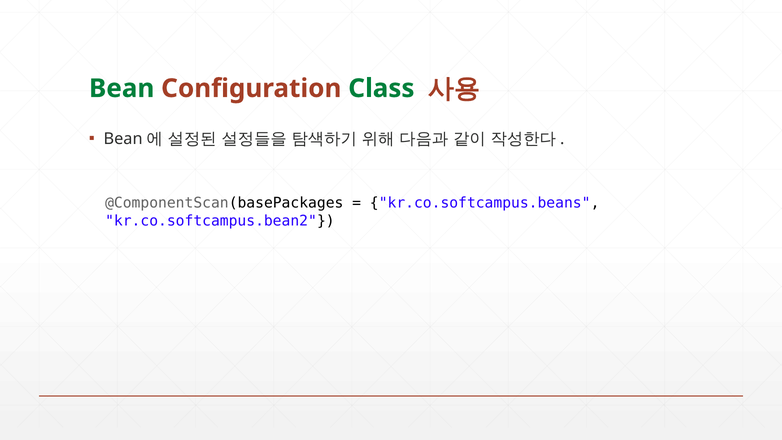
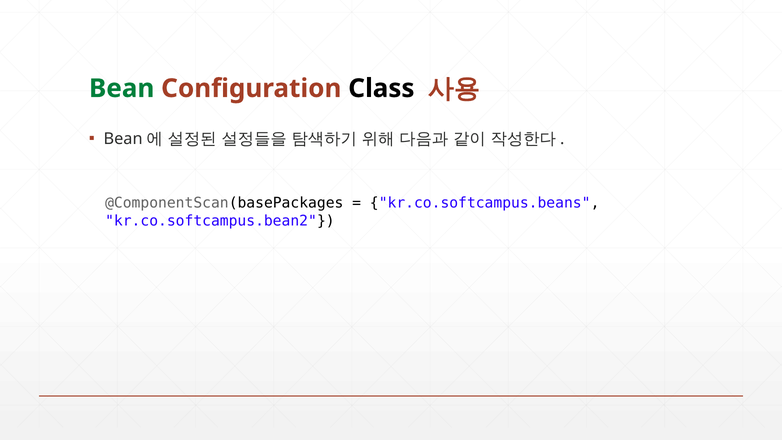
Class colour: green -> black (381, 88)
